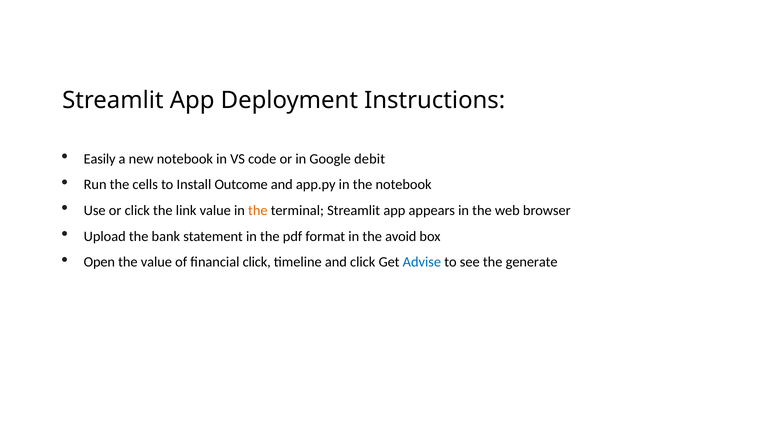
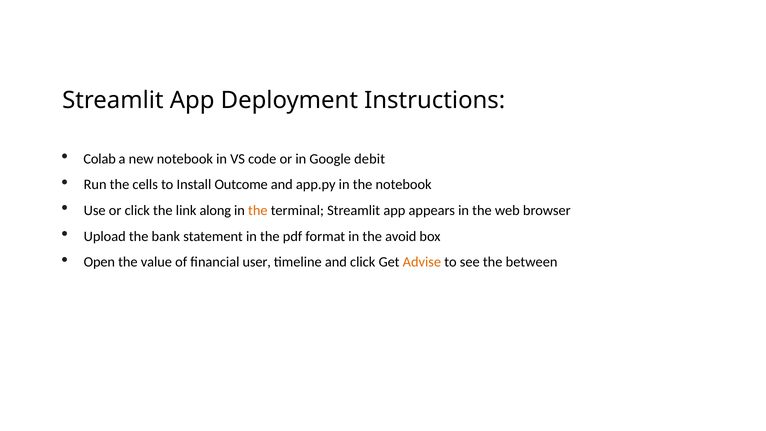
Easily: Easily -> Colab (100, 159)
link value: value -> along (215, 210)
financial click: click -> user (257, 262)
Advise colour: blue -> orange (422, 262)
generate: generate -> between (532, 262)
